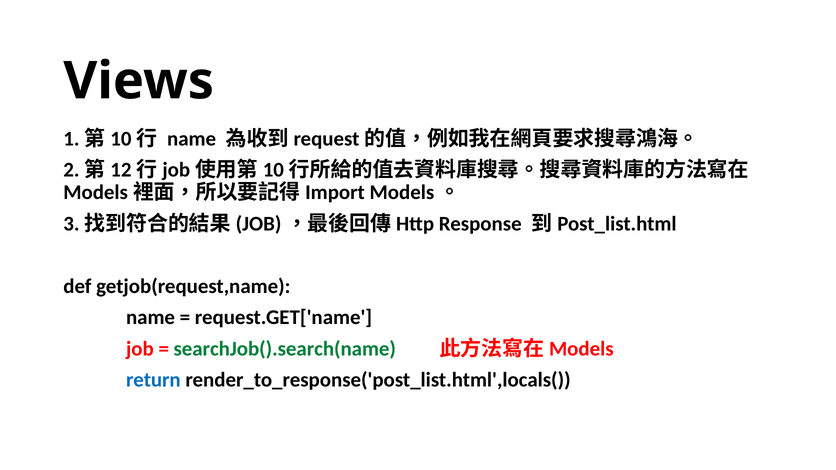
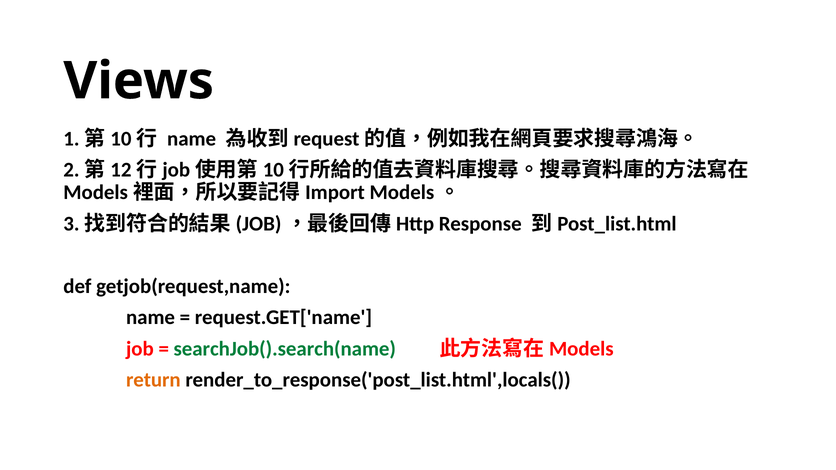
return colour: blue -> orange (153, 380)
